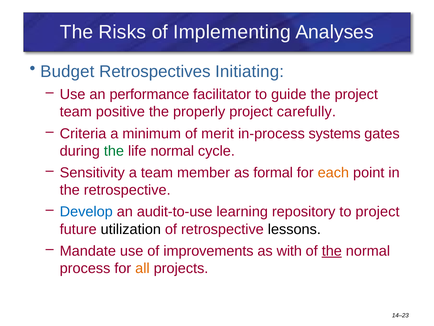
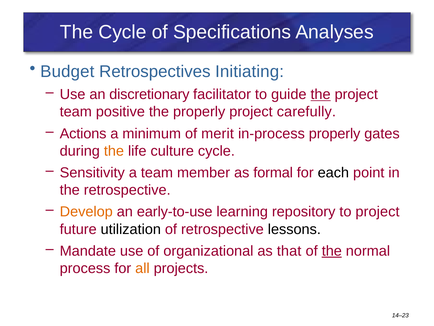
The Risks: Risks -> Cycle (122, 32)
Implementing: Implementing -> Specifications (232, 32)
performance: performance -> discretionary (149, 94)
the underline: none -> present (321, 94)
Criteria: Criteria -> Actions (83, 133)
in-process systems: systems -> properly (335, 133)
the colour: green -> orange (114, 151)
life normal: normal -> culture (172, 151)
each colour: orange -> black (333, 172)
Develop colour: blue -> orange (86, 212)
audit-to-use: audit-to-use -> early-to-use (175, 212)
improvements: improvements -> organizational (208, 251)
with: with -> that (289, 251)
